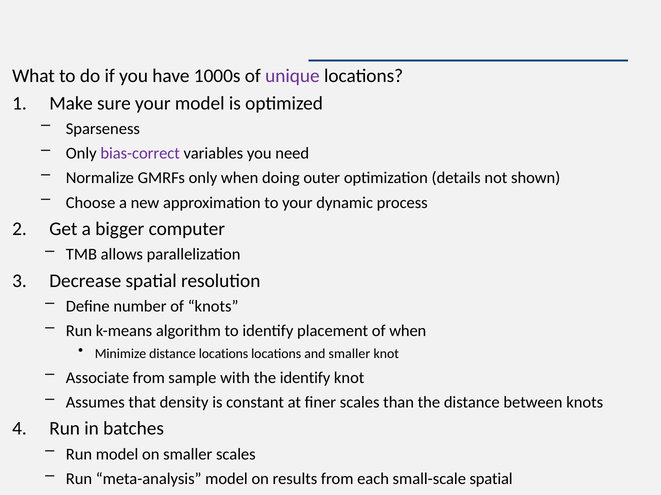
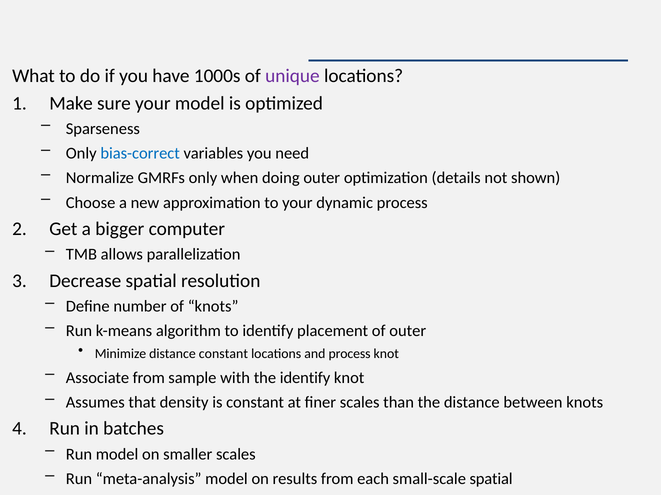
bias-correct colour: purple -> blue (140, 154)
of when: when -> outer (408, 332)
distance locations: locations -> constant (223, 354)
and smaller: smaller -> process (350, 354)
